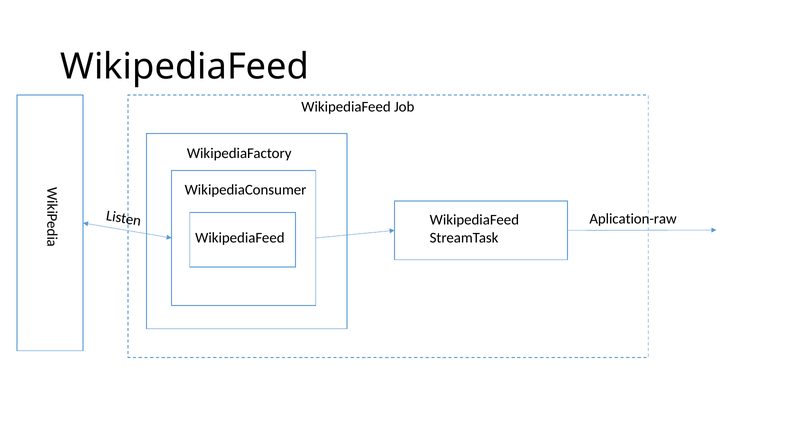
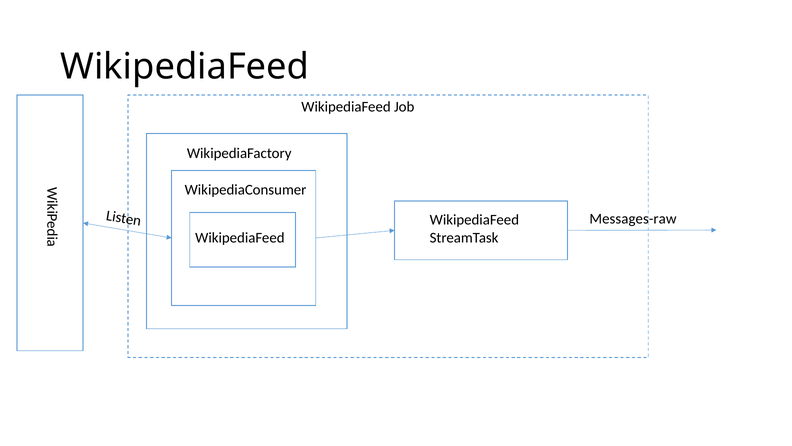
Aplication-raw: Aplication-raw -> Messages-raw (633, 218)
